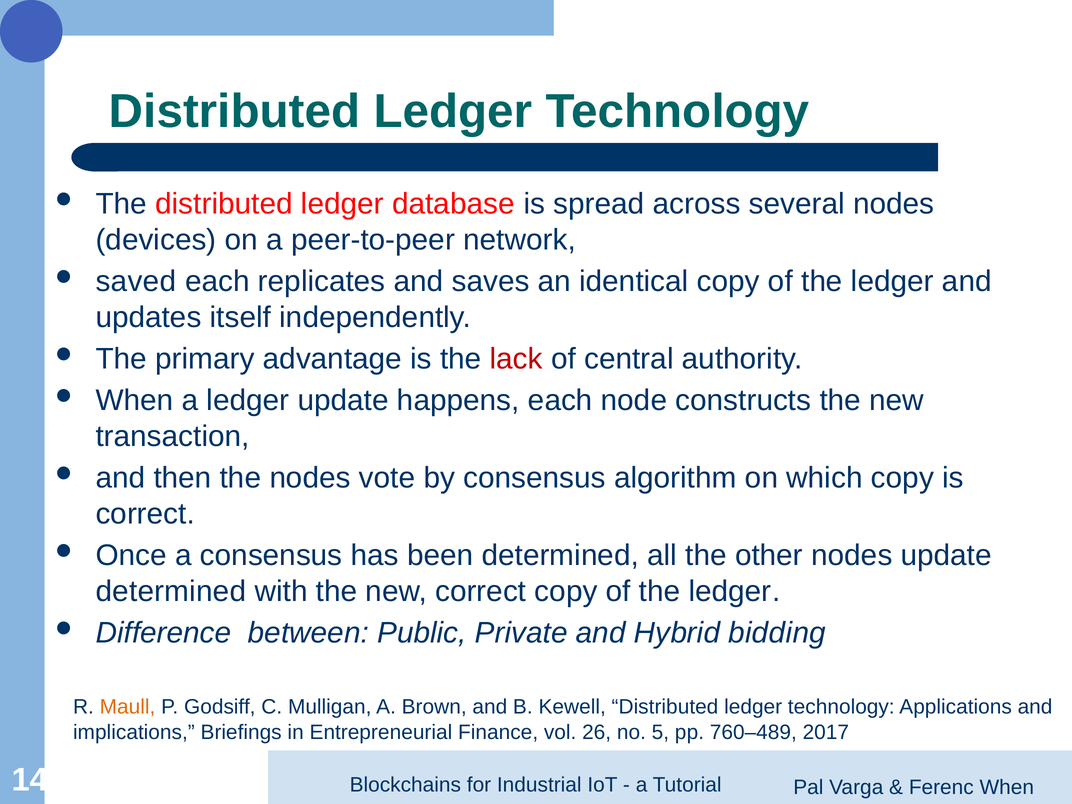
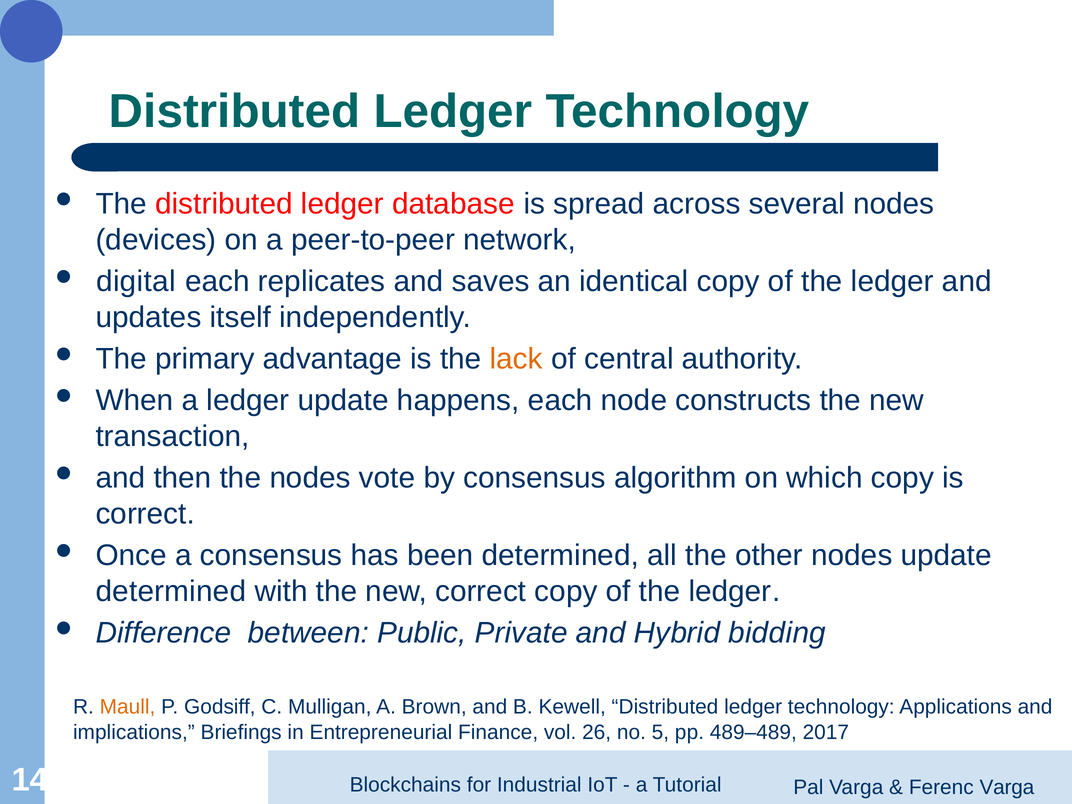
saved: saved -> digital (136, 281)
lack colour: red -> orange (516, 359)
760–489: 760–489 -> 489–489 (753, 732)
Ferenc When: When -> Varga (1007, 788)
